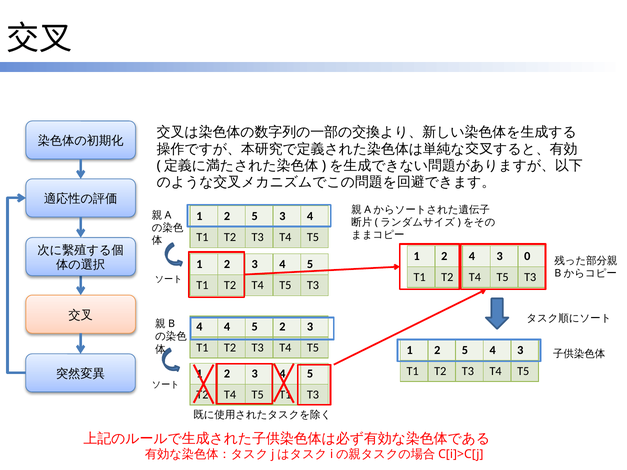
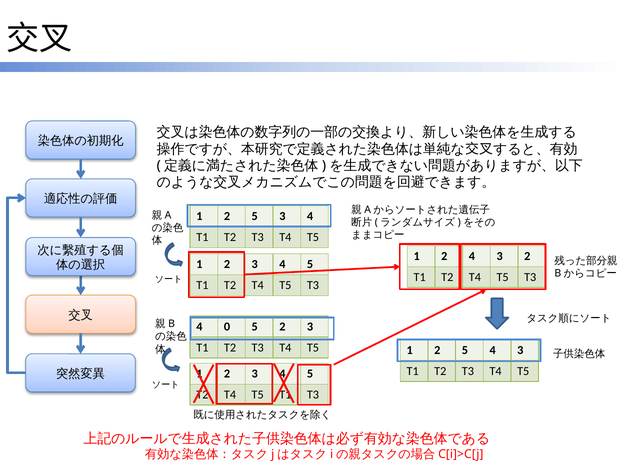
3 0: 0 -> 2 (527, 257)
4 4: 4 -> 0 (227, 327)
